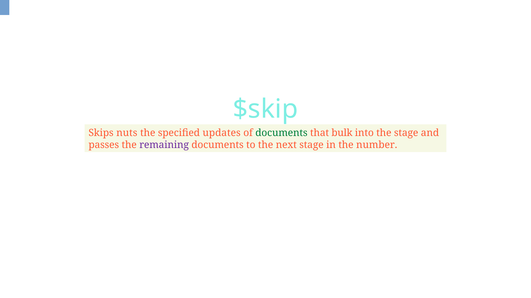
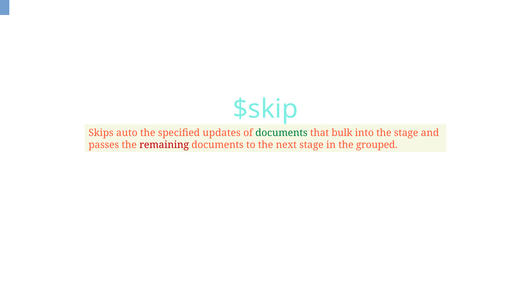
nuts: nuts -> auto (127, 133)
remaining colour: purple -> red (164, 145)
number: number -> grouped (377, 145)
